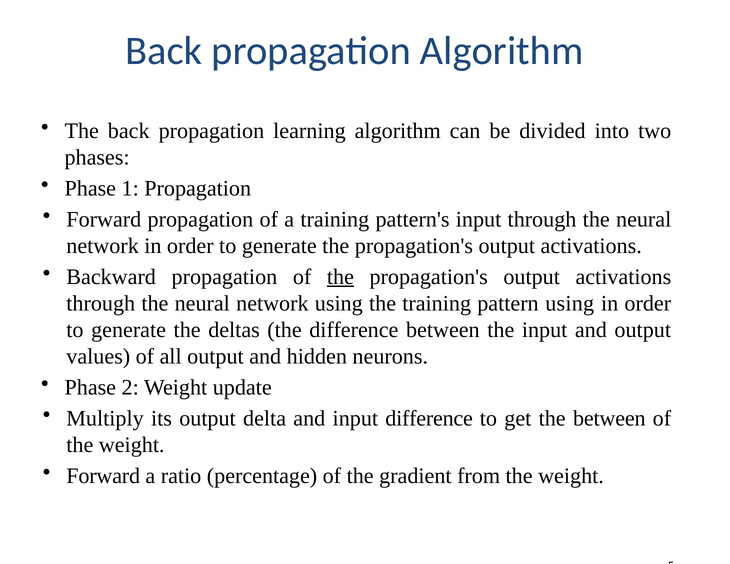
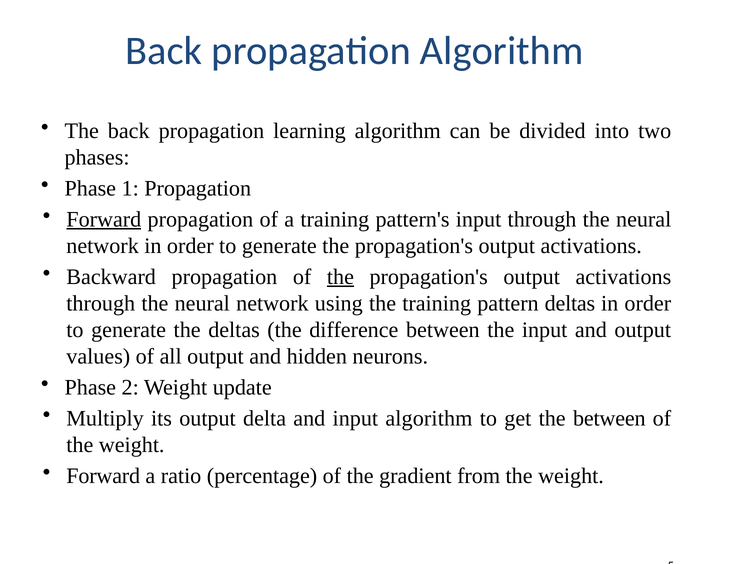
Forward underline: none -> present (104, 219)
pattern using: using -> deltas (570, 303)
input difference: difference -> algorithm (429, 418)
